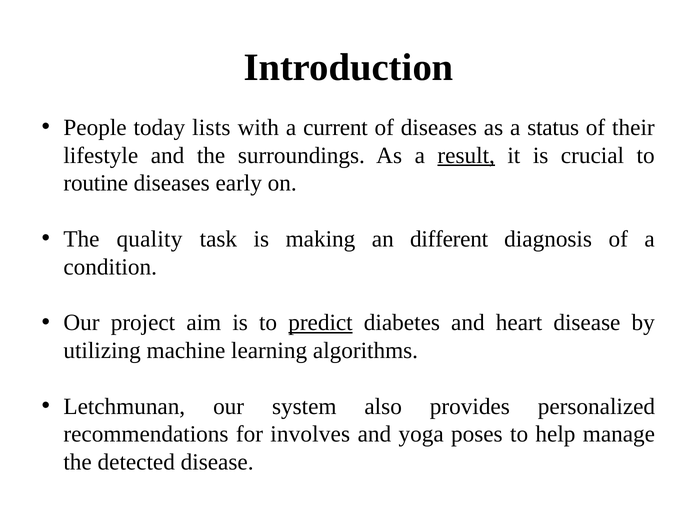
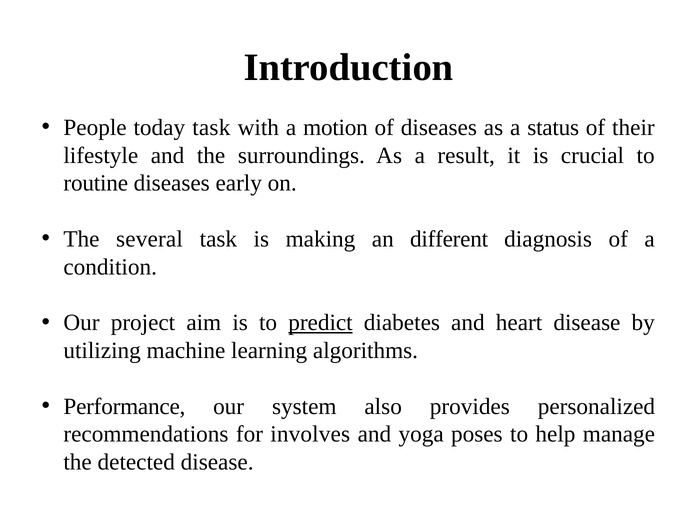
today lists: lists -> task (211, 127)
current: current -> motion (336, 127)
result underline: present -> none (466, 155)
quality: quality -> several (149, 239)
Letchmunan: Letchmunan -> Performance (124, 406)
